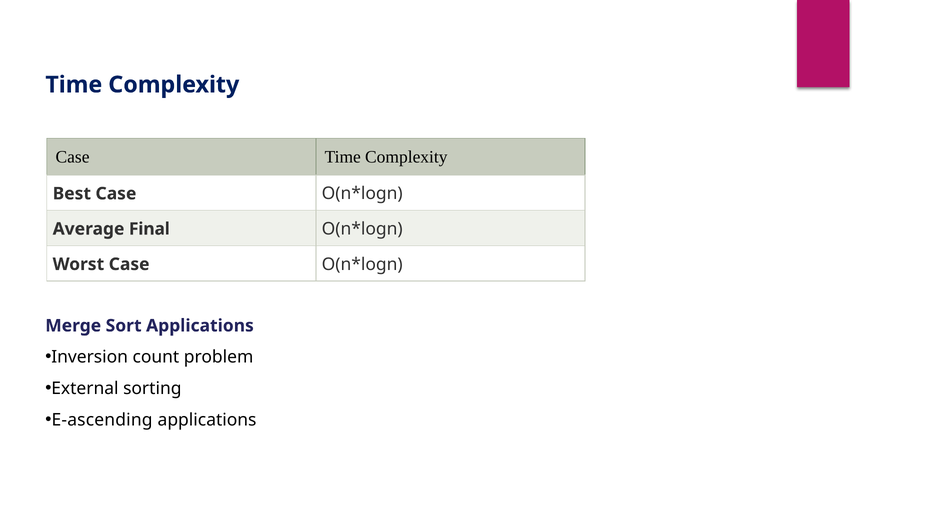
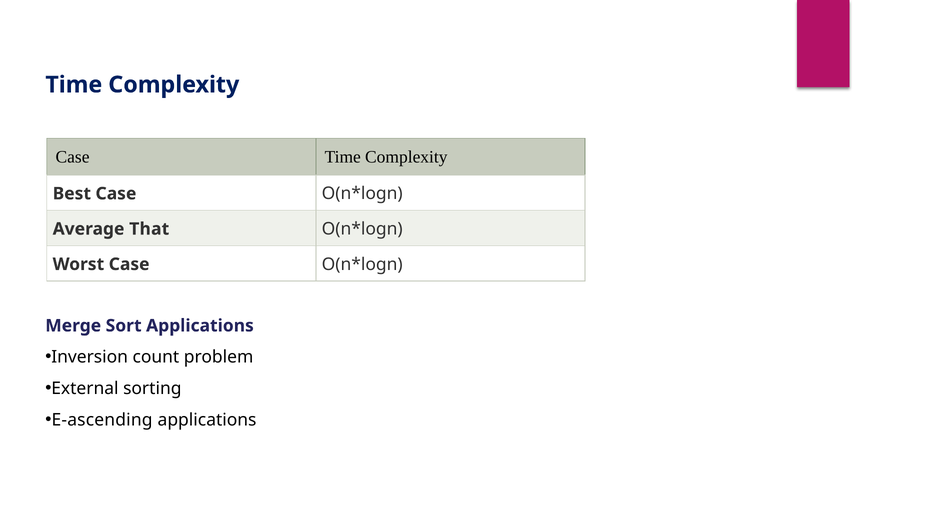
Final: Final -> That (149, 229)
